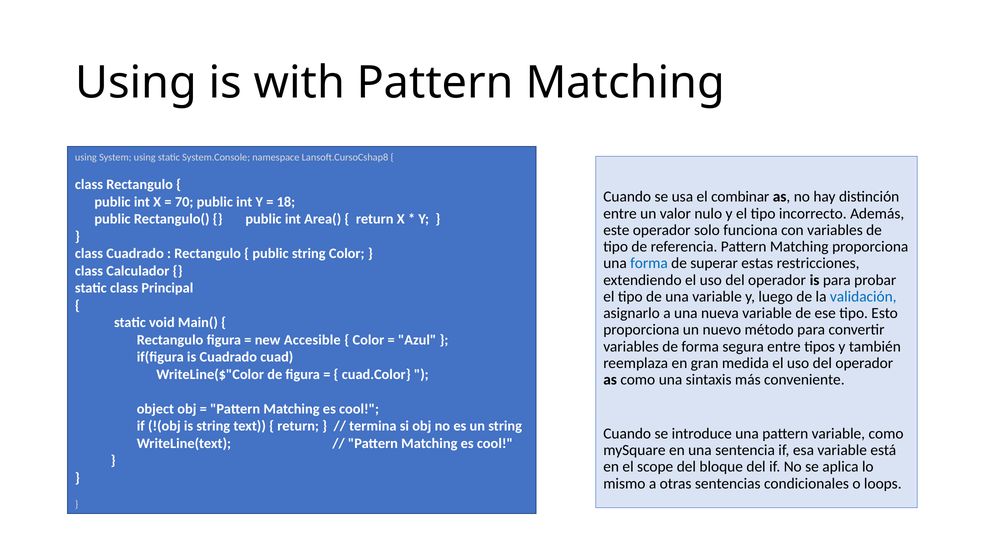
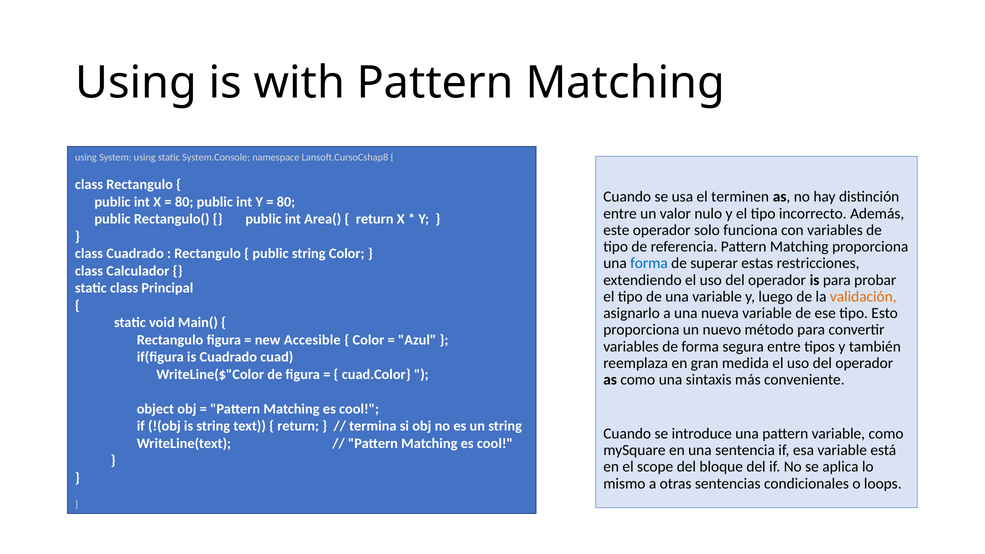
combinar: combinar -> terminen (740, 197)
70: 70 -> 80 (184, 202)
18: 18 -> 80 (286, 202)
validación colour: blue -> orange (863, 297)
